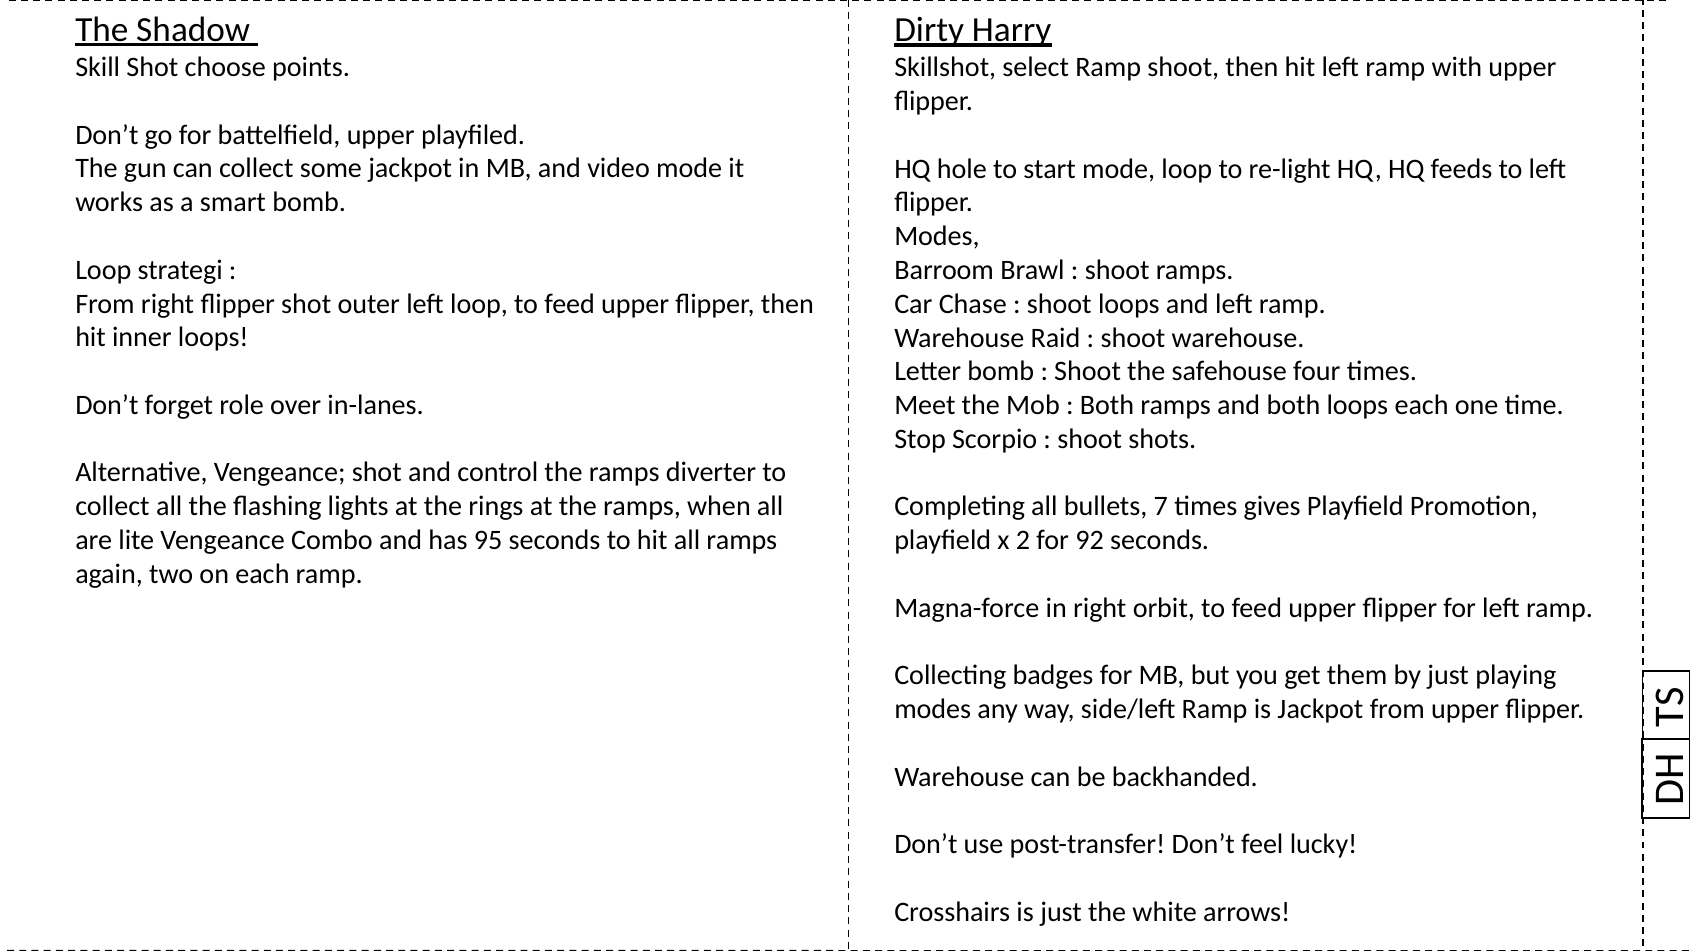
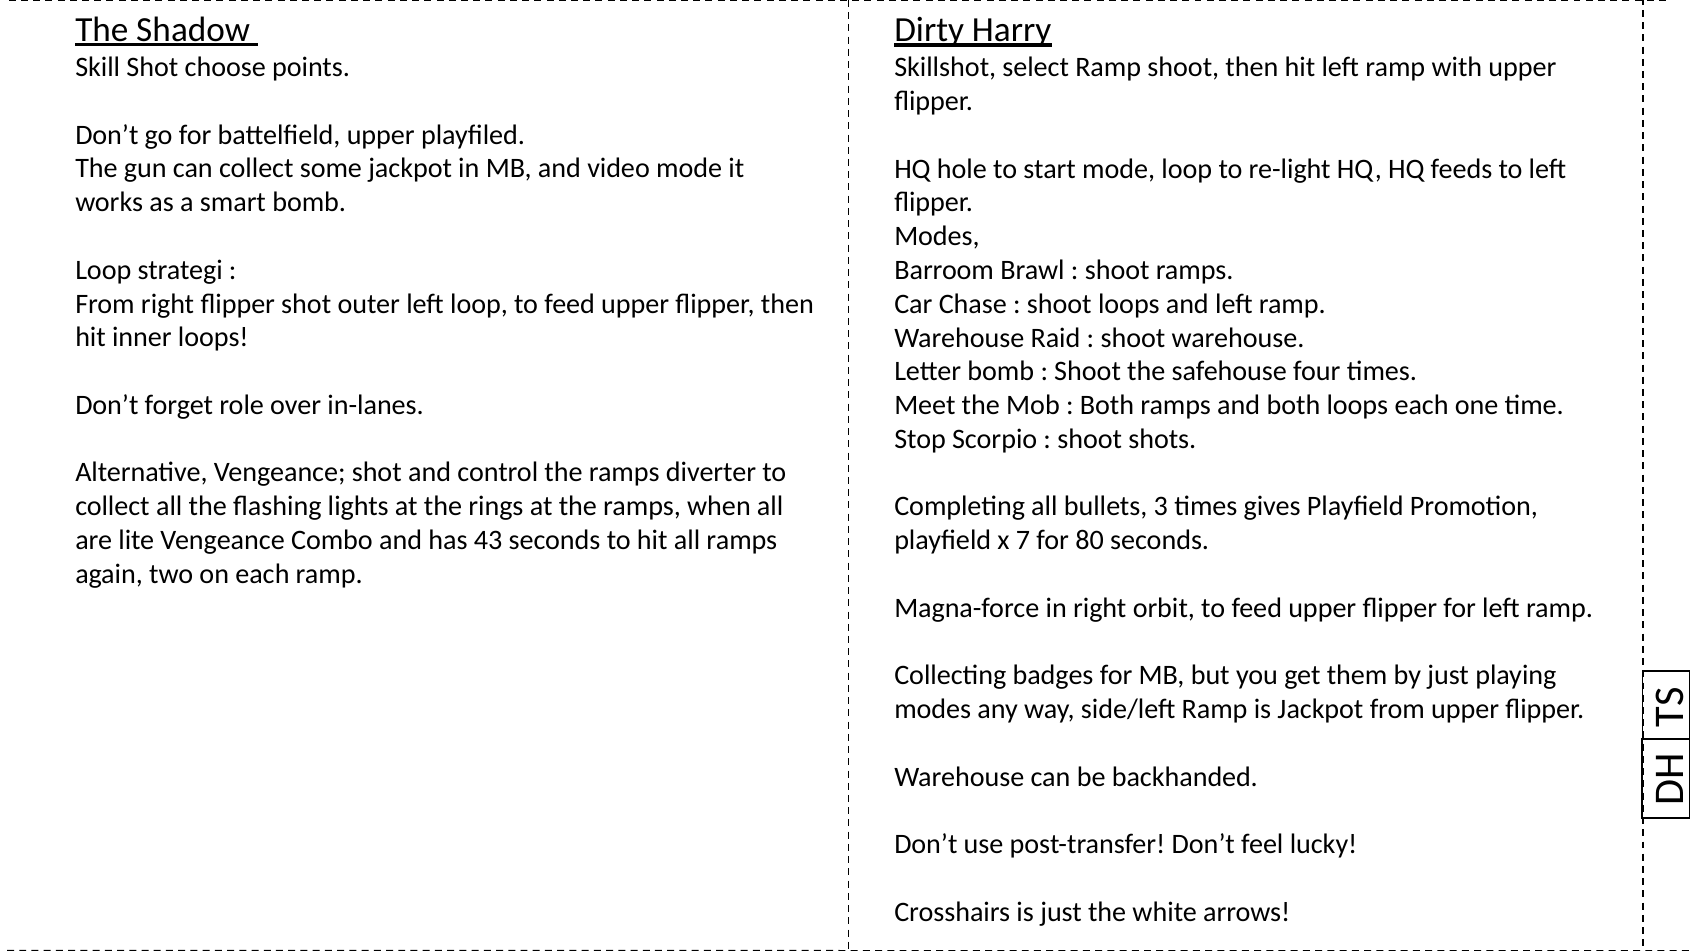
7: 7 -> 3 (1161, 506)
95: 95 -> 43 (488, 540)
2: 2 -> 7 (1023, 540)
92: 92 -> 80 (1090, 540)
